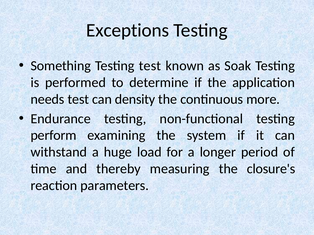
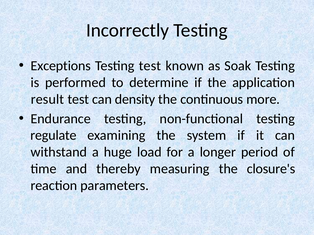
Exceptions: Exceptions -> Incorrectly (128, 30)
Something: Something -> Exceptions (61, 66)
needs: needs -> result (47, 99)
perform: perform -> regulate (54, 136)
